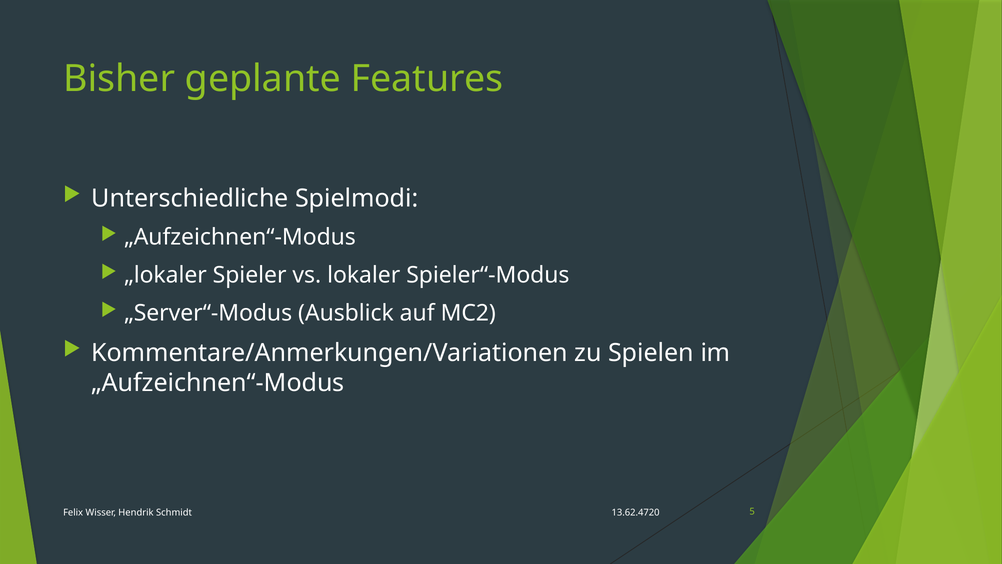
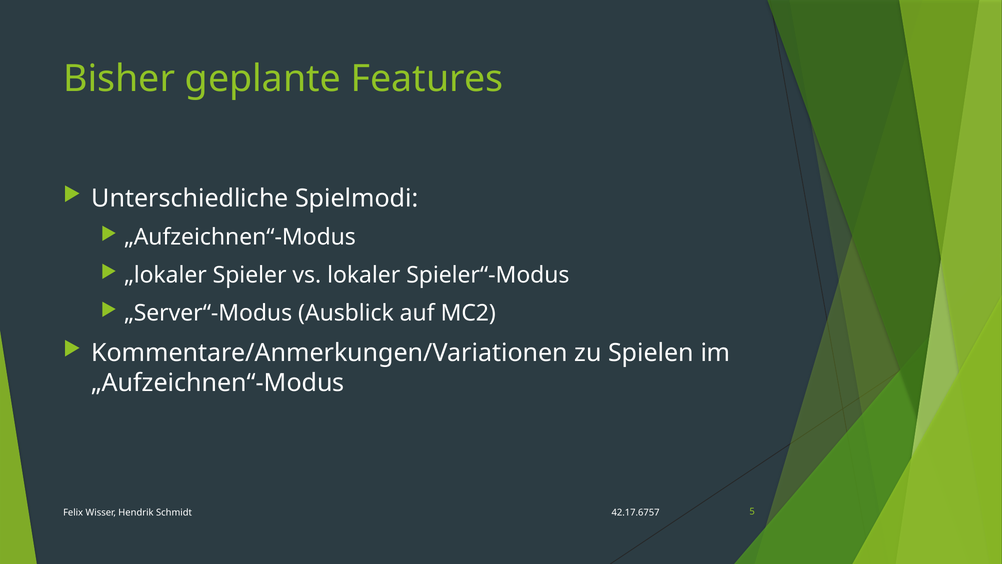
13.62.4720: 13.62.4720 -> 42.17.6757 (636, 512)
